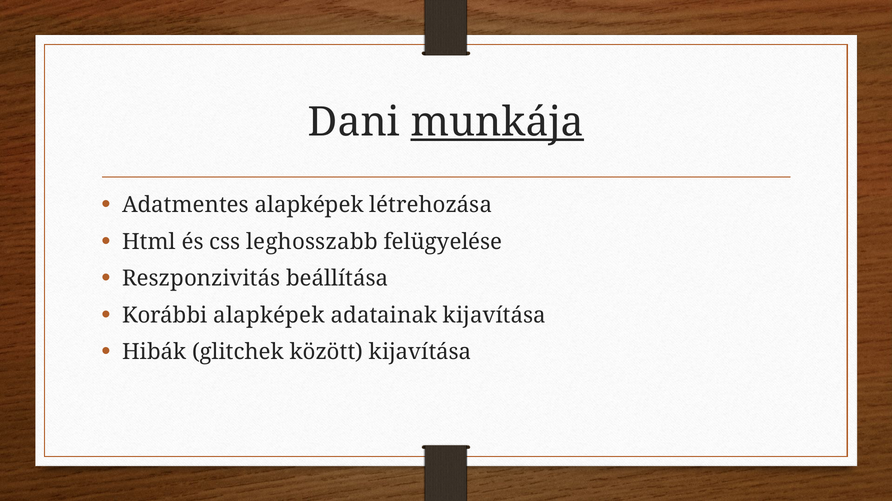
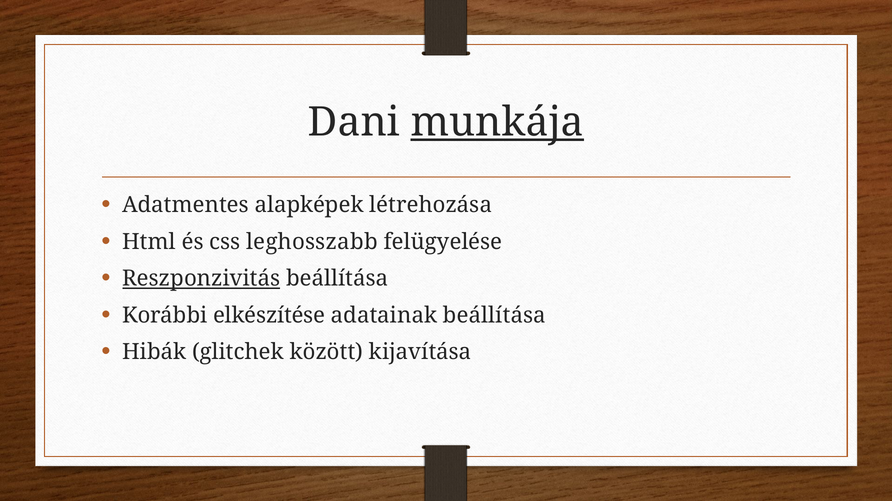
Reszponzivitás underline: none -> present (201, 279)
Korábbi alapképek: alapképek -> elkészítése (269, 316)
adatainak kijavítása: kijavítása -> beállítása (494, 316)
